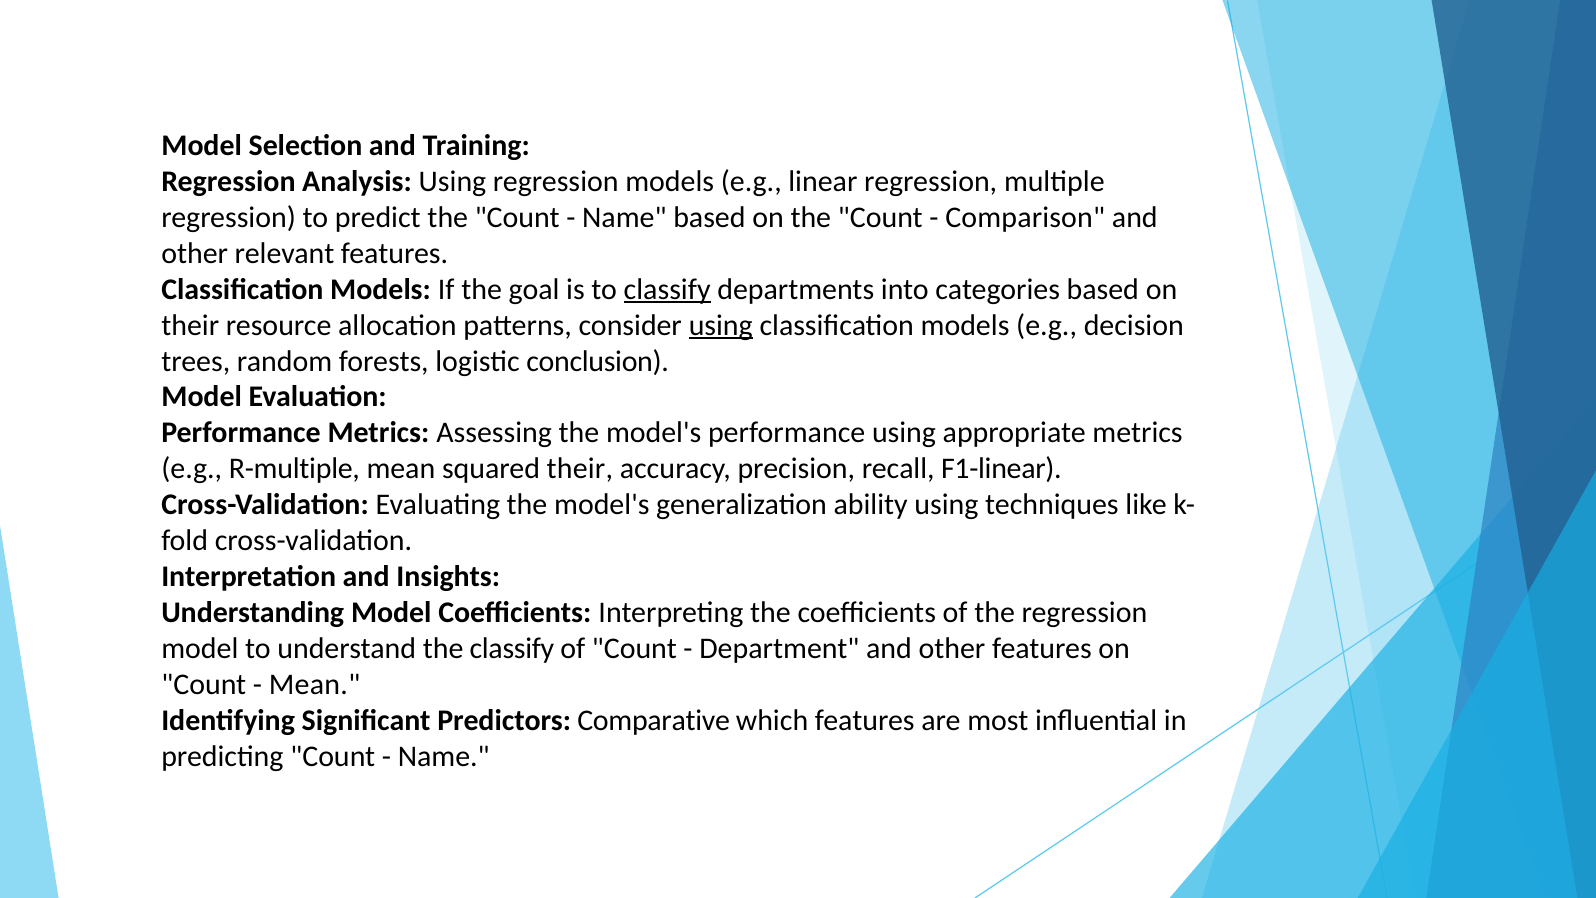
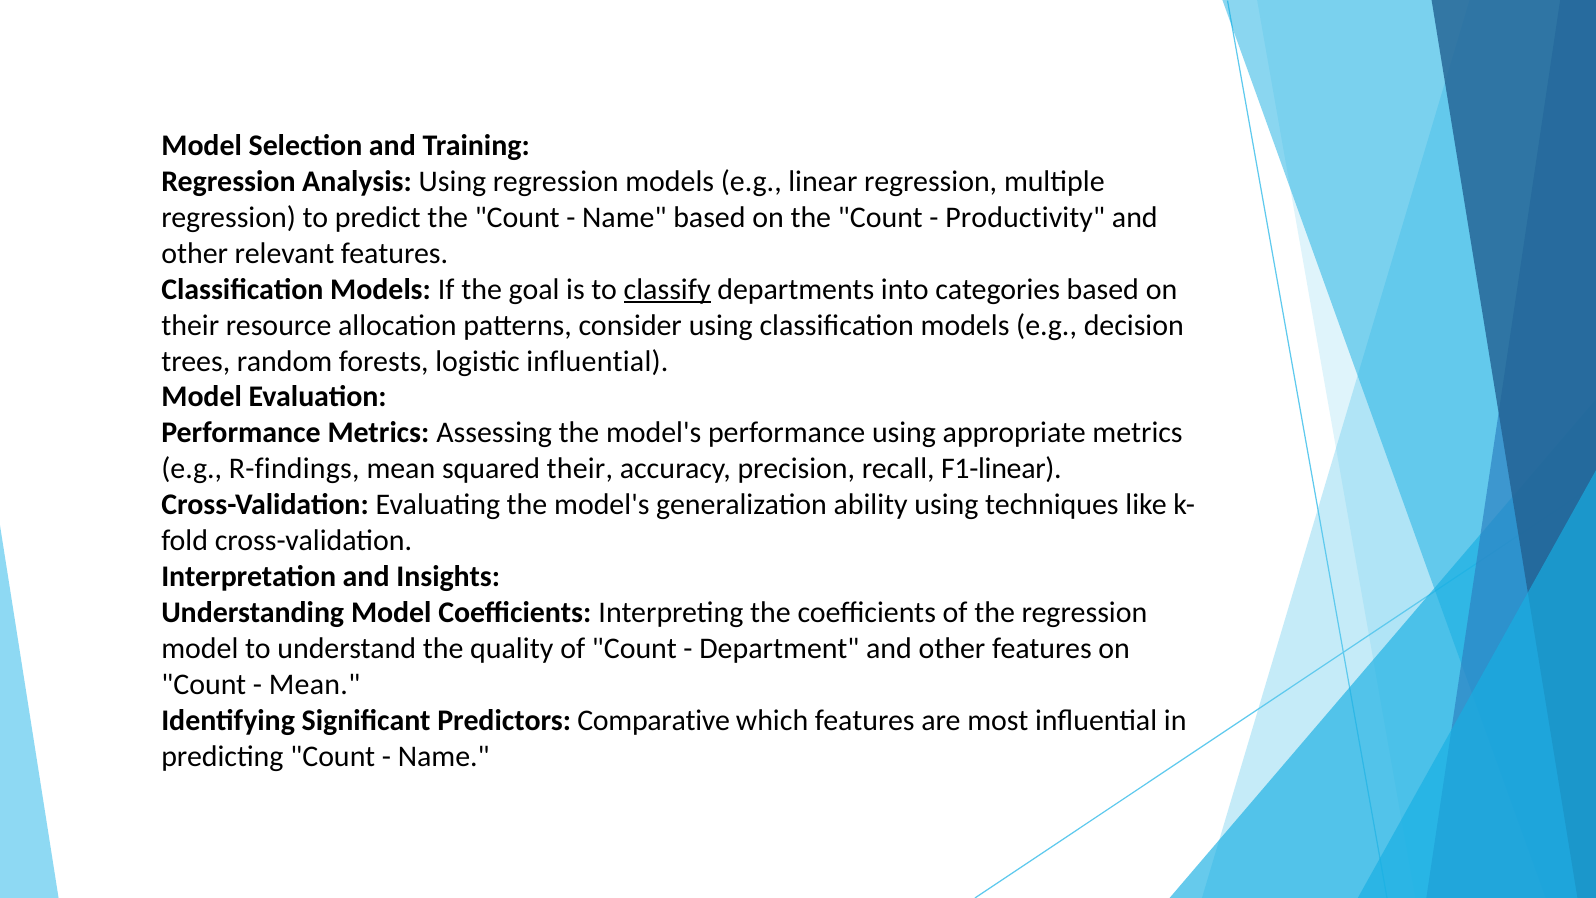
Comparison: Comparison -> Productivity (1025, 217)
using underline: present -> none (721, 325)
logistic conclusion: conclusion -> influential (597, 361)
R-multiple: R-multiple -> R-findings (294, 469)
the classify: classify -> quality (512, 648)
